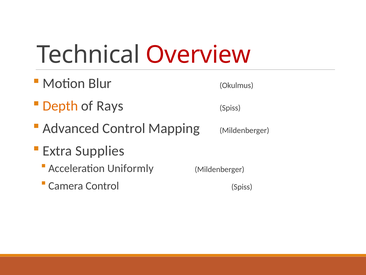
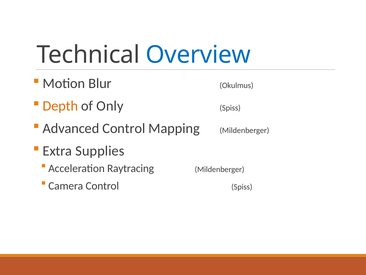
Overview colour: red -> blue (198, 55)
Rays: Rays -> Only (110, 106)
Uniformly: Uniformly -> Raytracing (131, 168)
